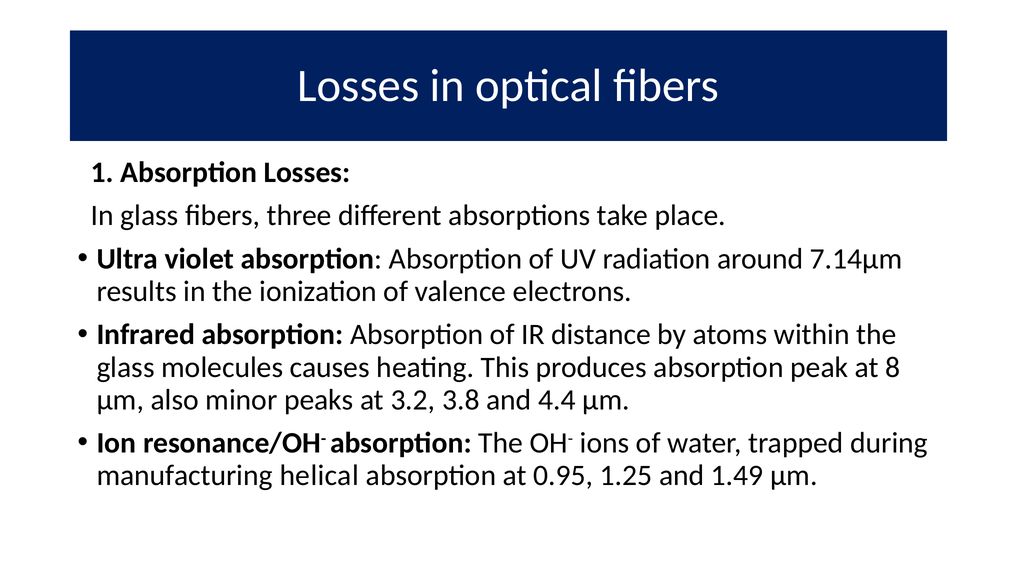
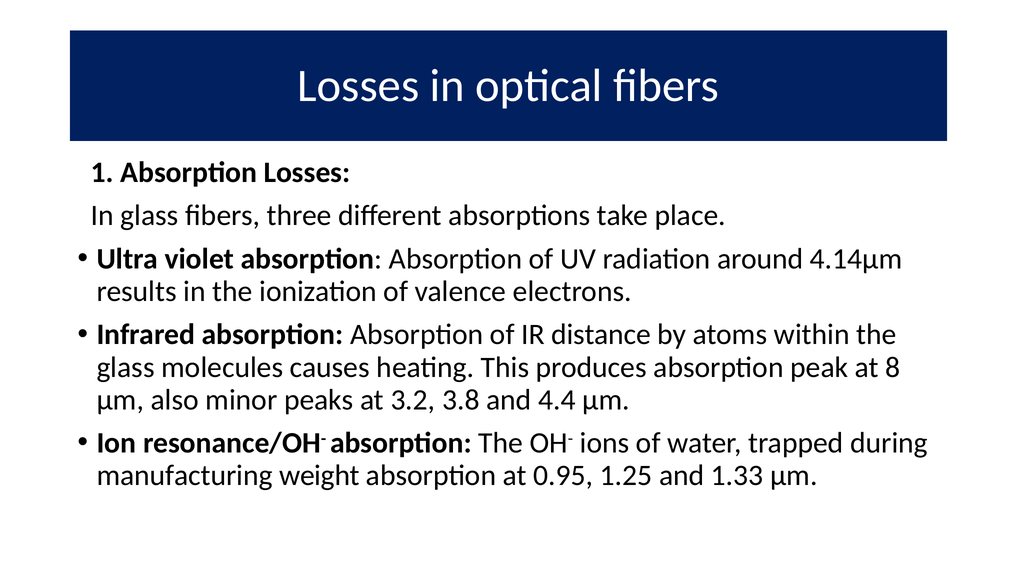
7.14µm: 7.14µm -> 4.14µm (856, 259)
helical: helical -> weight (319, 476)
1.49: 1.49 -> 1.33 (737, 476)
